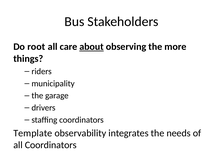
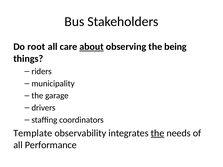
more: more -> being (175, 47)
the underline: none -> present (158, 133)
all Coordinators: Coordinators -> Performance (51, 145)
